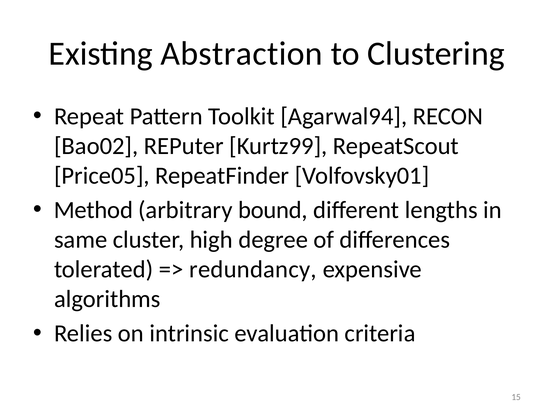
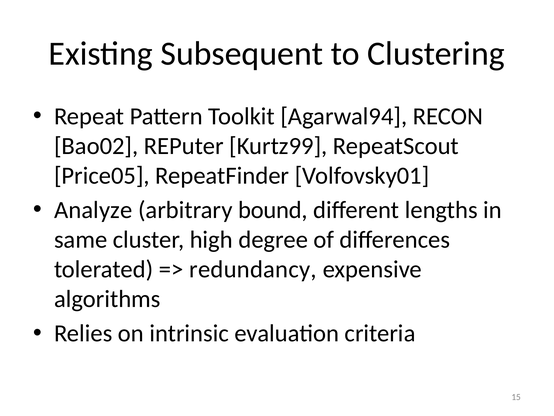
Abstraction: Abstraction -> Subsequent (242, 54)
Method: Method -> Analyze (93, 210)
